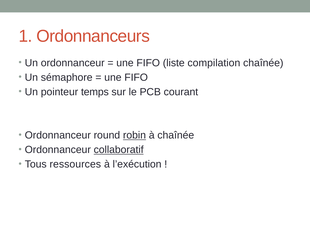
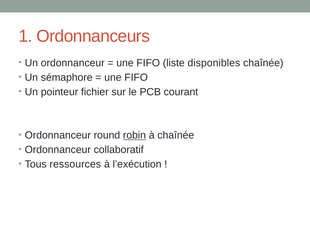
compilation: compilation -> disponibles (214, 63)
temps: temps -> fichier (95, 92)
collaboratif underline: present -> none (119, 150)
